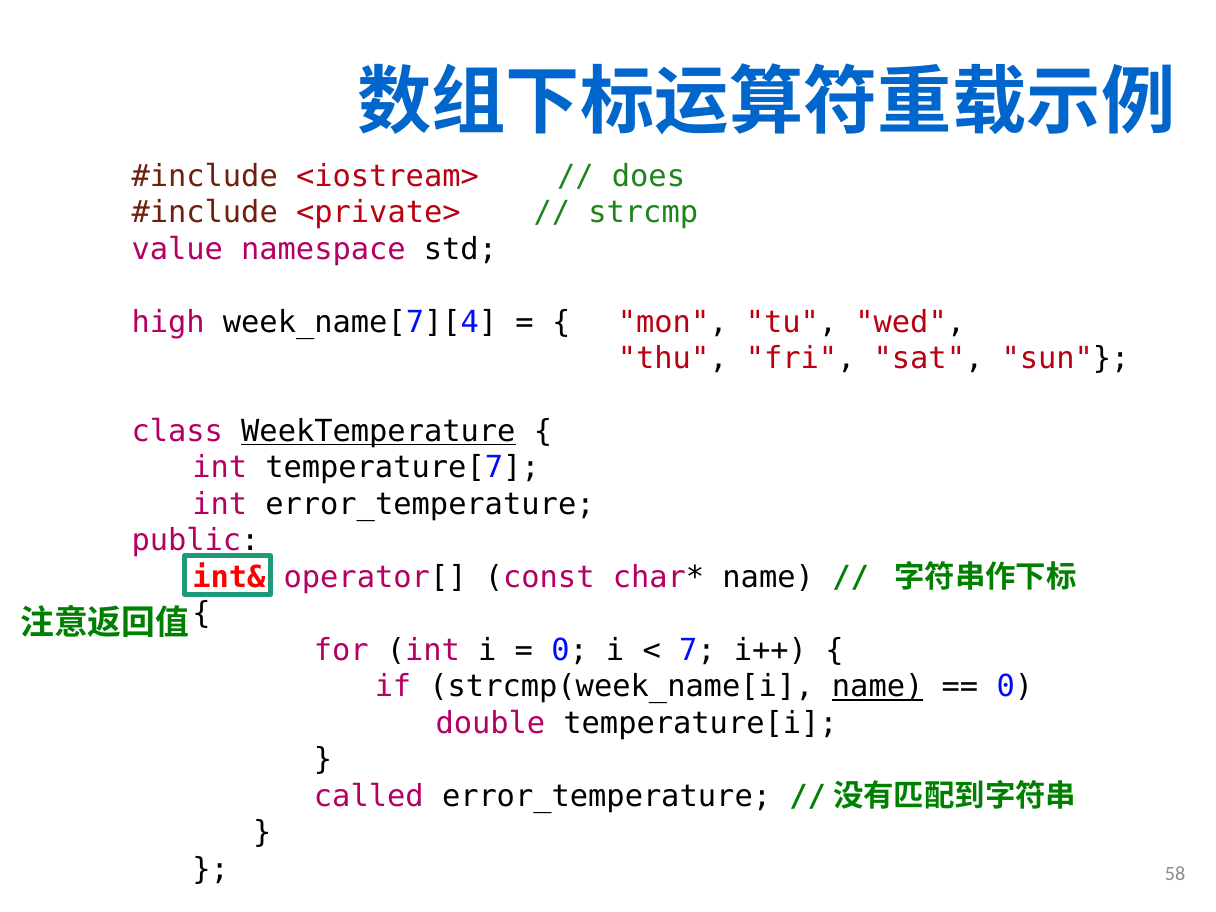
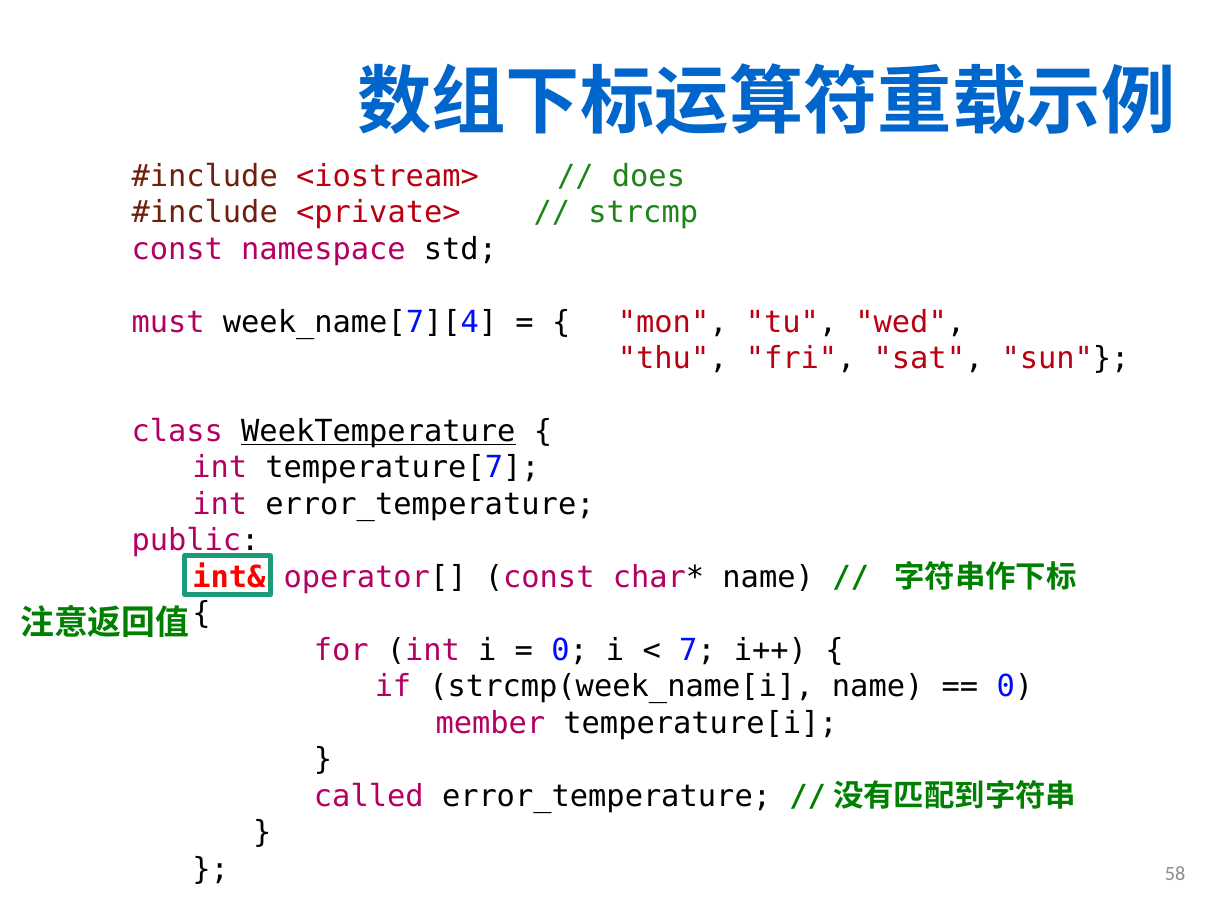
value: value -> const (177, 249)
high: high -> must (168, 322)
name underline: present -> none (878, 687)
double: double -> member (490, 723)
